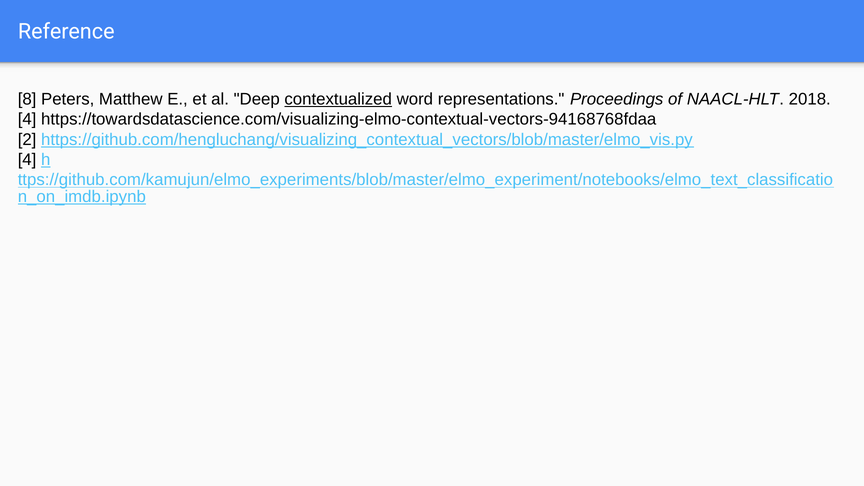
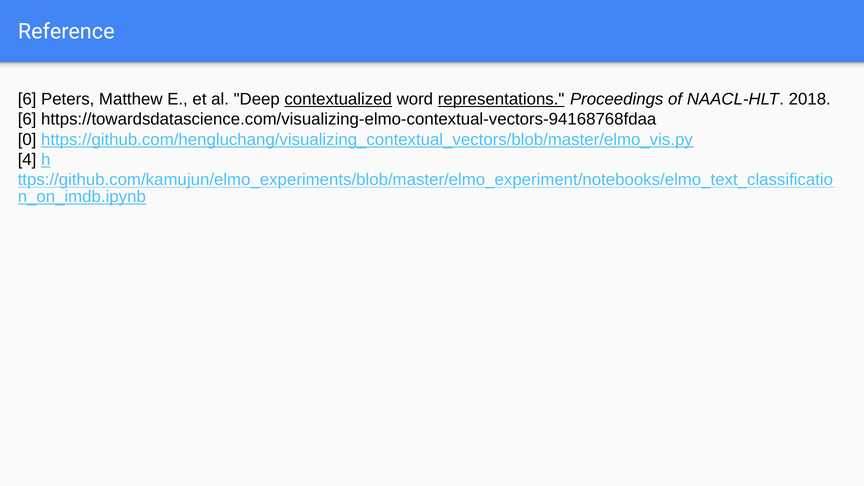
8: 8 -> 6 (27, 99)
representations underline: none -> present (501, 99)
4: 4 -> 6 (27, 119)
2: 2 -> 0 (27, 139)
